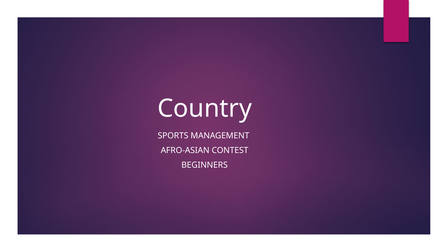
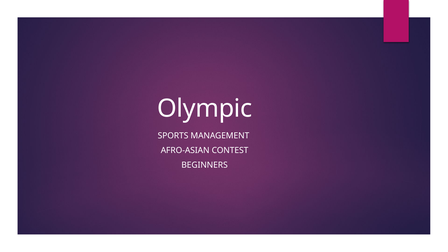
Country: Country -> Olympic (205, 109)
